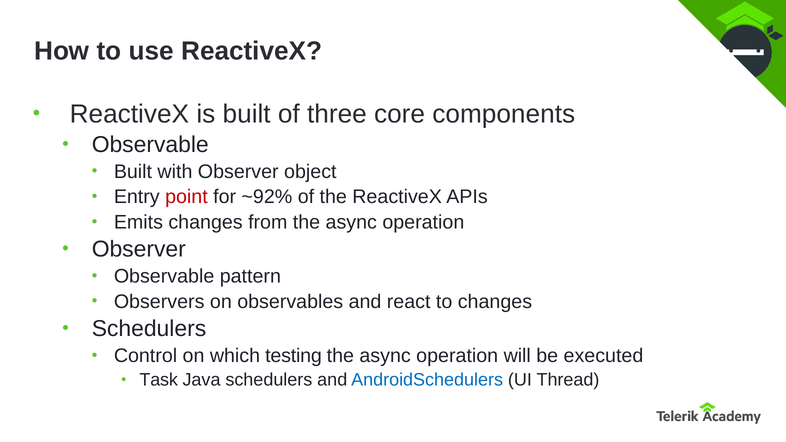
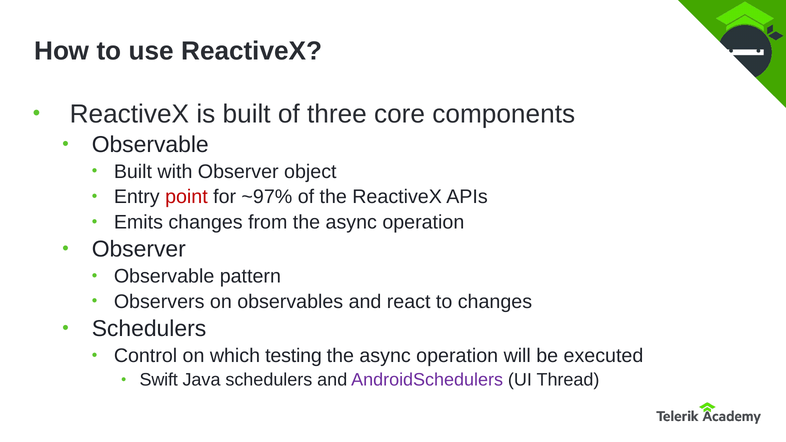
~92%: ~92% -> ~97% (267, 197)
Task: Task -> Swift (159, 380)
AndroidSchedulers colour: blue -> purple (427, 380)
